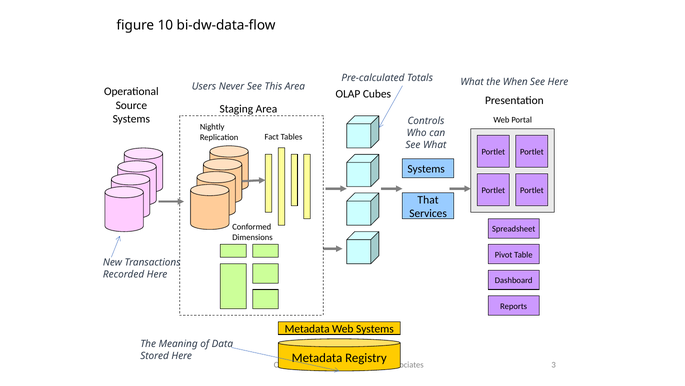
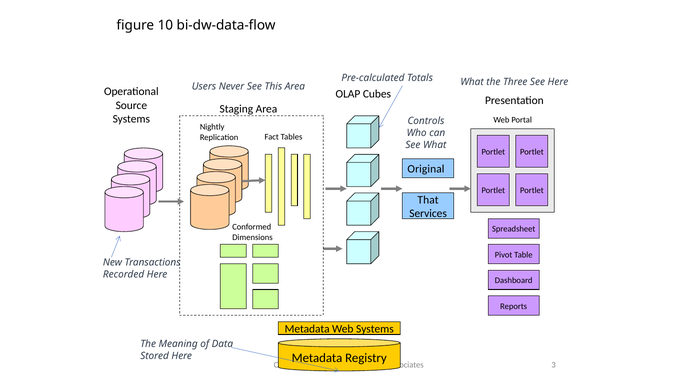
When: When -> Three (515, 82)
Systems: Systems -> Original (426, 169)
